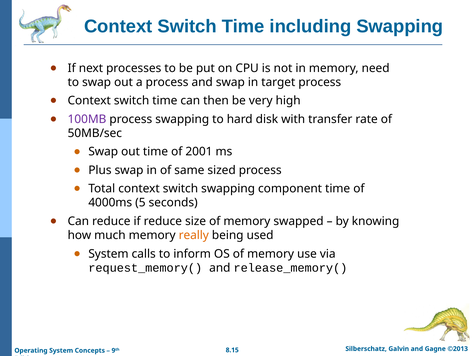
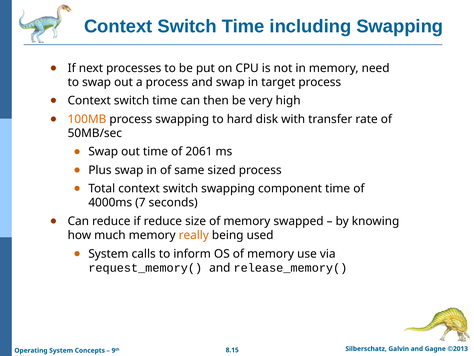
100MB colour: purple -> orange (87, 119)
2001: 2001 -> 2061 (199, 152)
5: 5 -> 7 (140, 202)
